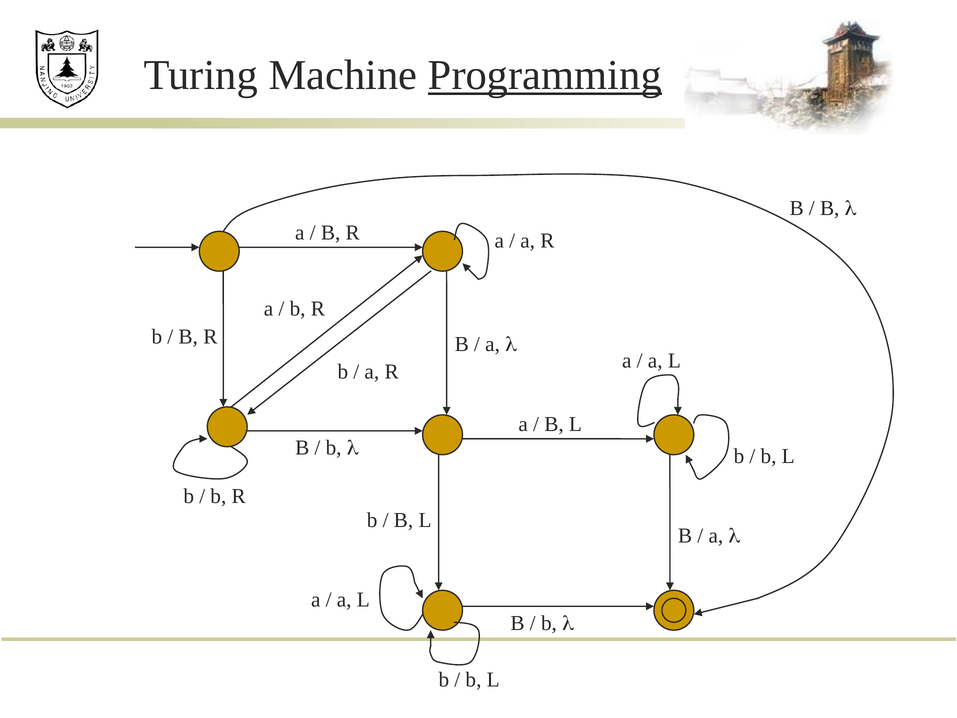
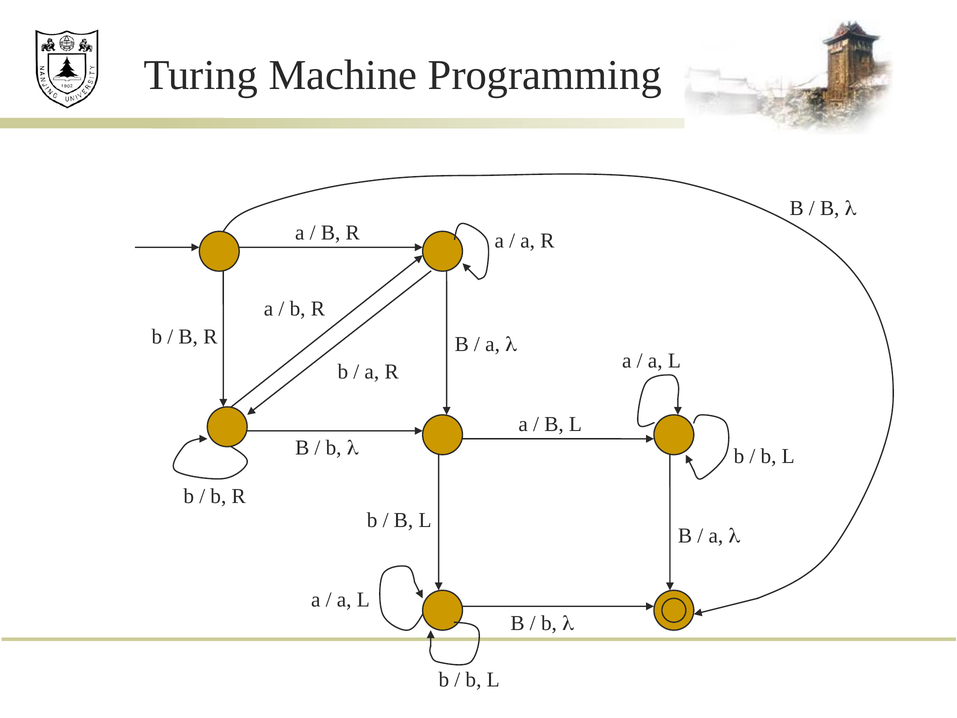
Programming underline: present -> none (545, 75)
